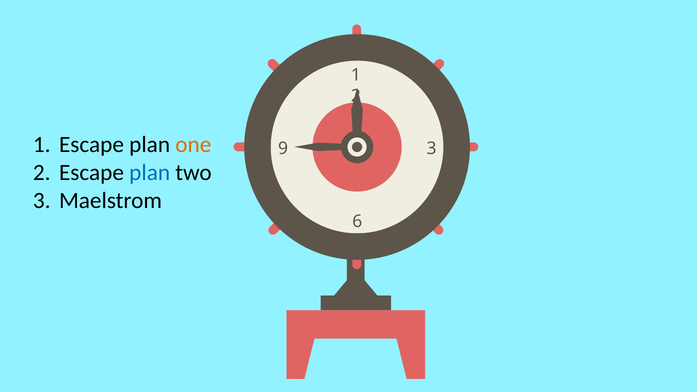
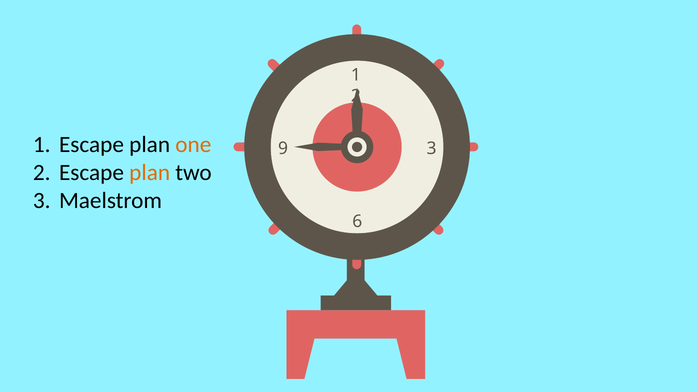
plan colour: blue -> orange (150, 173)
